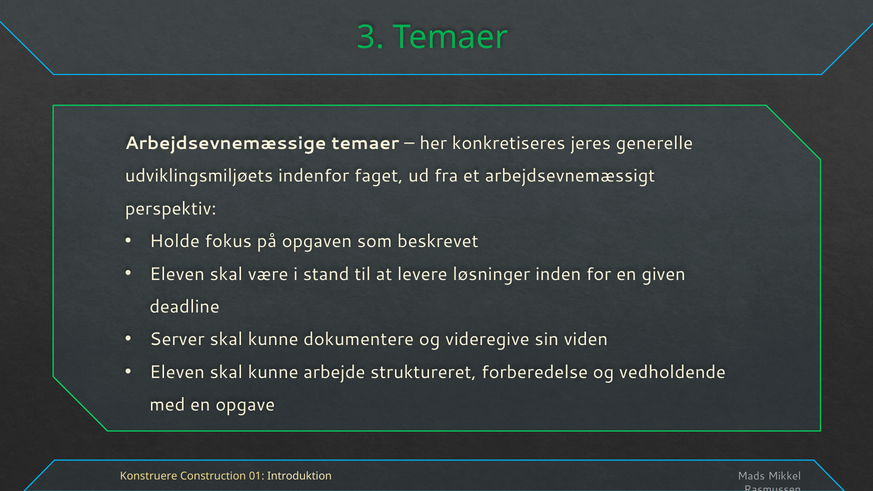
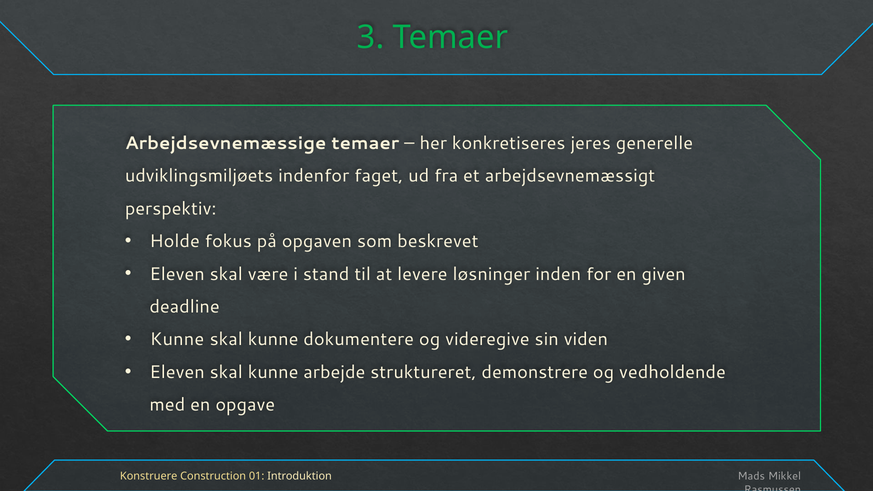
Server: Server -> Kunne (177, 340)
forberedelse: forberedelse -> demonstrere (535, 372)
